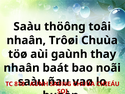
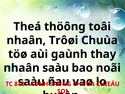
Saàu: Saàu -> Theá (27, 26)
nhaân baát: baát -> saàu (56, 68)
